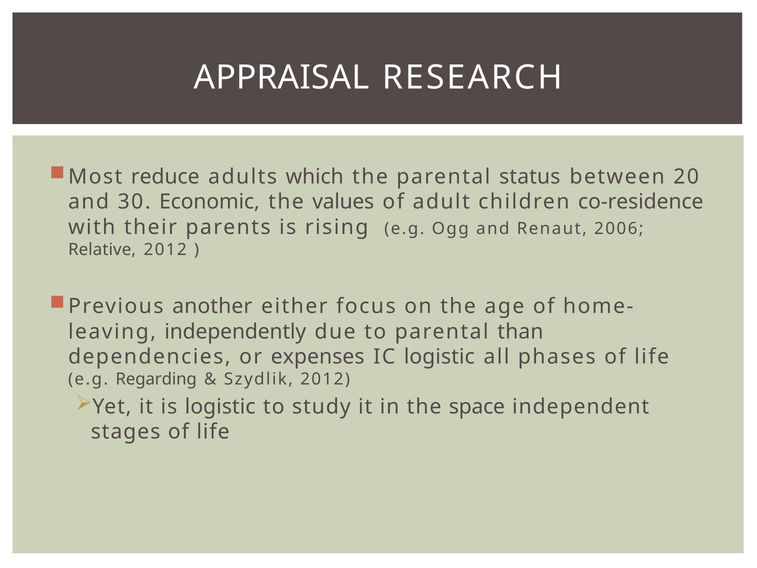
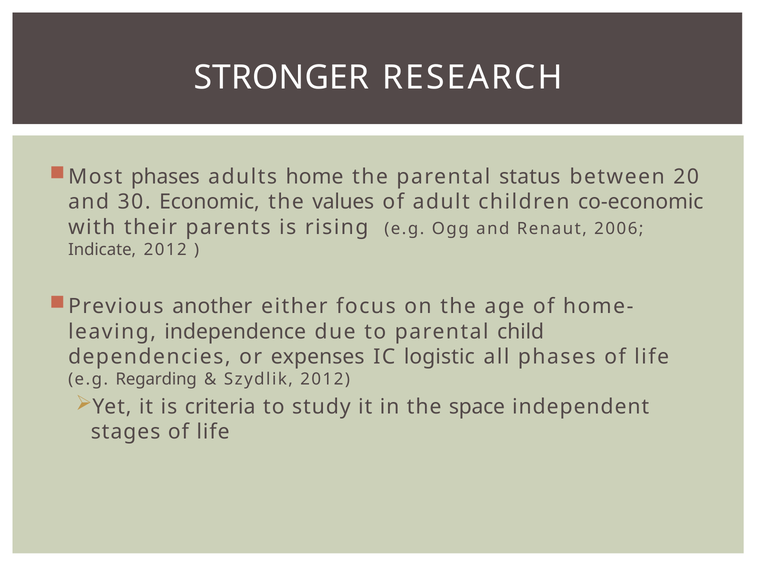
APPRAISAL: APPRAISAL -> STRONGER (282, 78)
Most reduce: reduce -> phases (165, 177)
which: which -> home (315, 177)
co-residence: co-residence -> co-economic (641, 202)
Relative: Relative -> Indicate (102, 250)
independently: independently -> independence (235, 332)
than: than -> child (521, 332)
is logistic: logistic -> criteria (220, 406)
